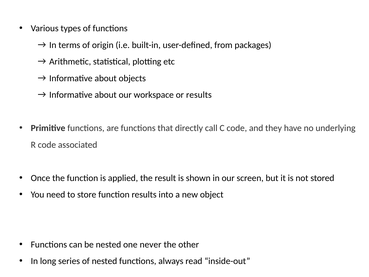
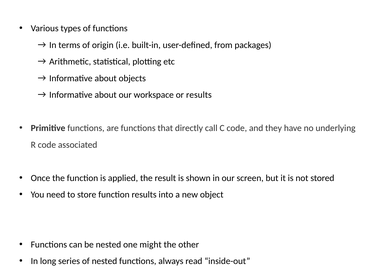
never: never -> might (151, 244)
